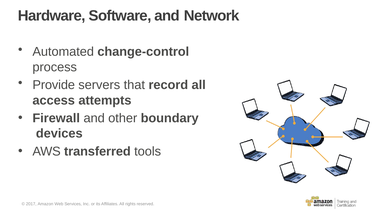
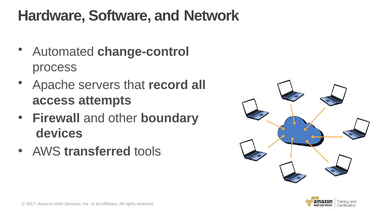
Provide: Provide -> Apache (54, 85)
